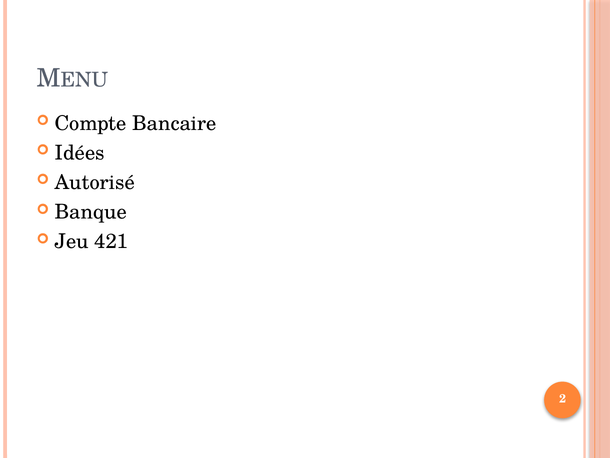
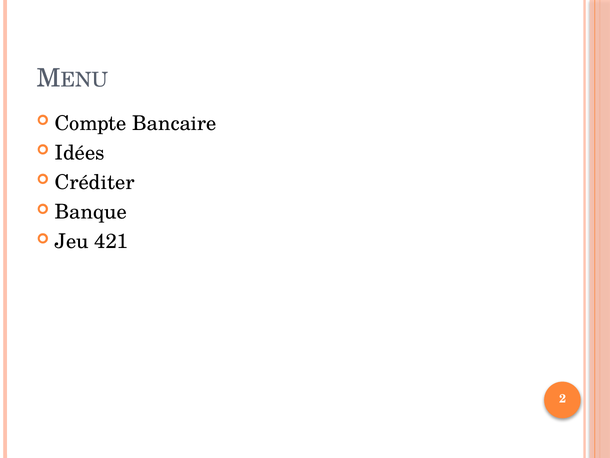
Autorisé: Autorisé -> Créditer (95, 182)
